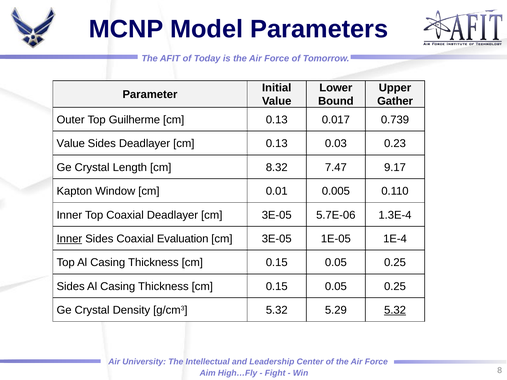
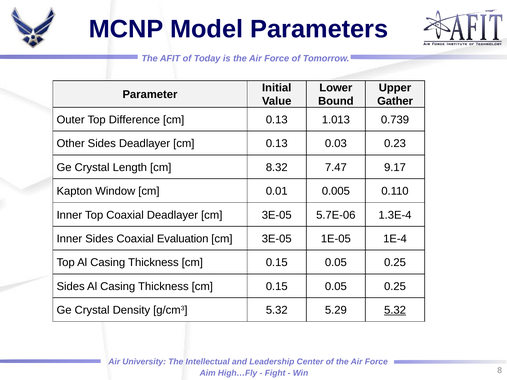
Guilherme: Guilherme -> Difference (134, 120)
0.017: 0.017 -> 1.013 (336, 120)
Value: Value -> Other (71, 144)
Inner underline: present -> none (69, 239)
